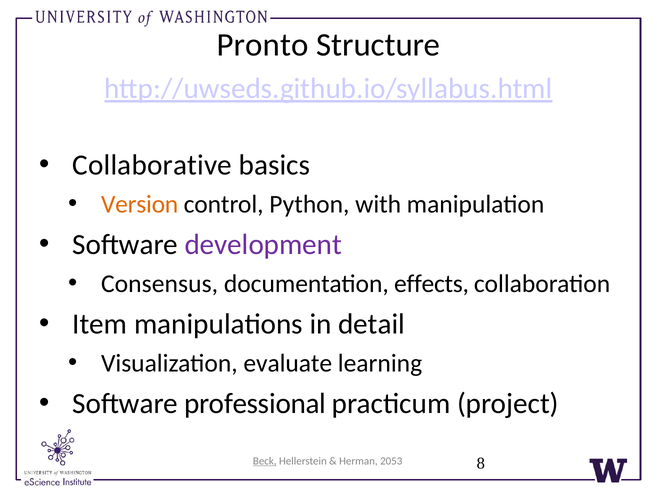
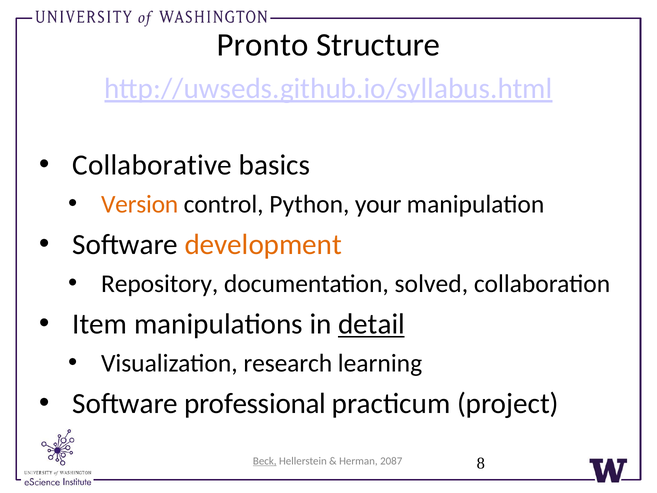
with: with -> your (378, 204)
development colour: purple -> orange (263, 245)
Consensus: Consensus -> Repository (160, 284)
effects: effects -> solved (431, 284)
detail underline: none -> present (372, 324)
evaluate: evaluate -> research (288, 363)
2053: 2053 -> 2087 (391, 461)
